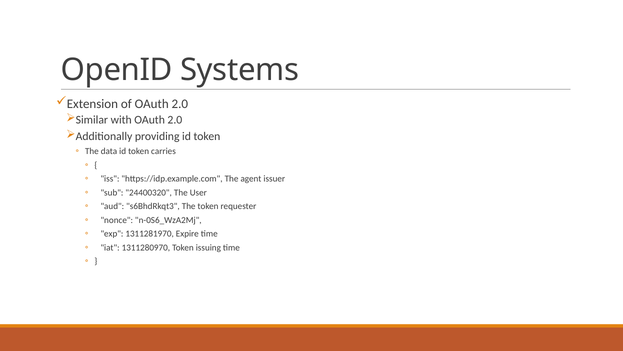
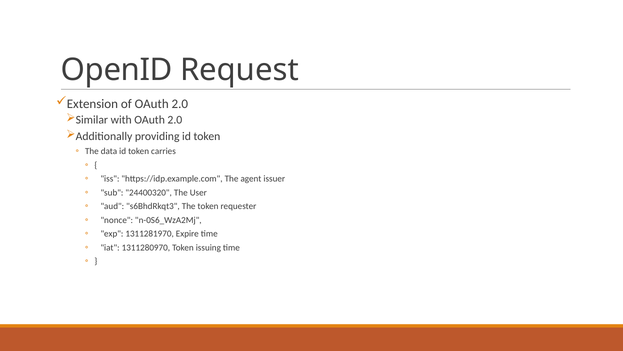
Systems: Systems -> Request (239, 70)
